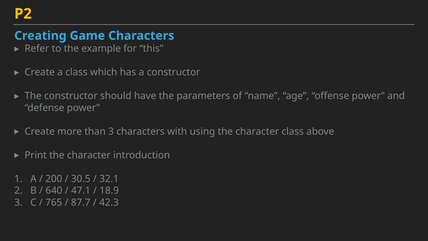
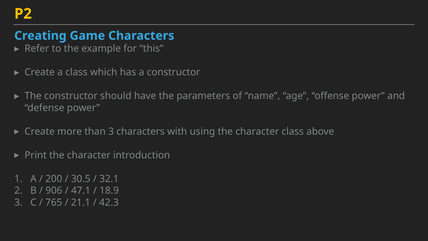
640: 640 -> 906 (54, 190)
87.7: 87.7 -> 21.1 (81, 202)
